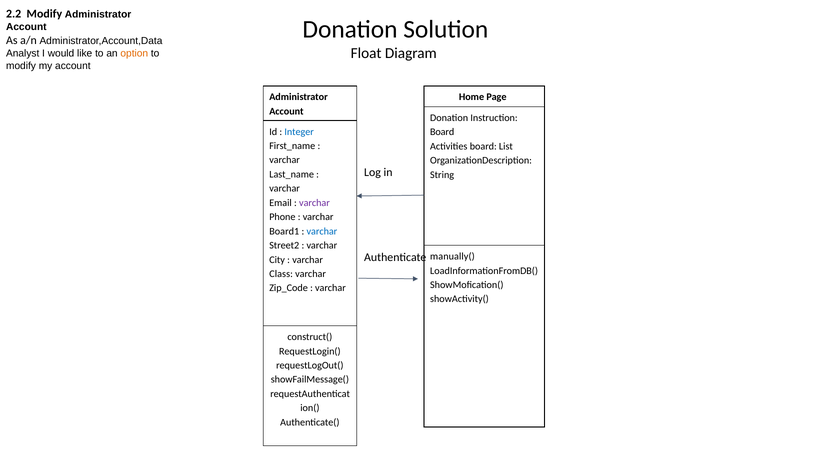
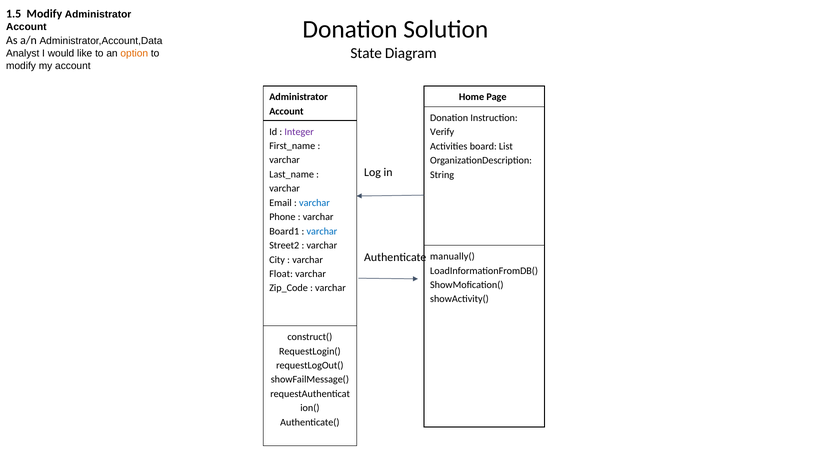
2.2: 2.2 -> 1.5 (14, 14)
Float: Float -> State (366, 53)
Integer colour: blue -> purple (299, 132)
Board: Board -> Verify (442, 132)
varchar colour: purple -> blue (314, 203)
Class: Class -> Float (281, 274)
